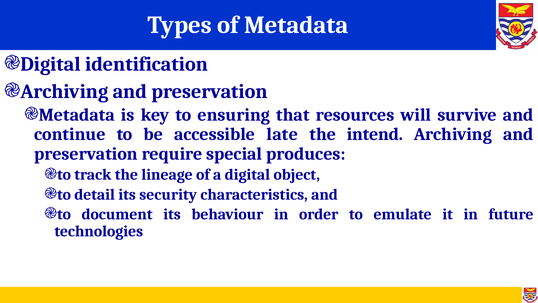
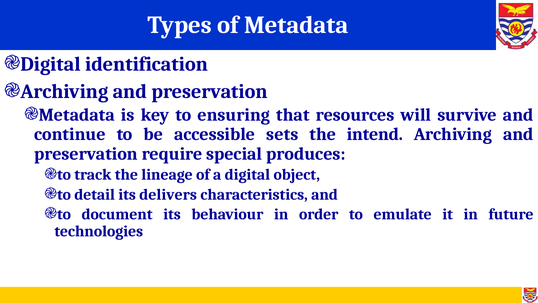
late: late -> sets (282, 134)
security: security -> delivers (168, 194)
